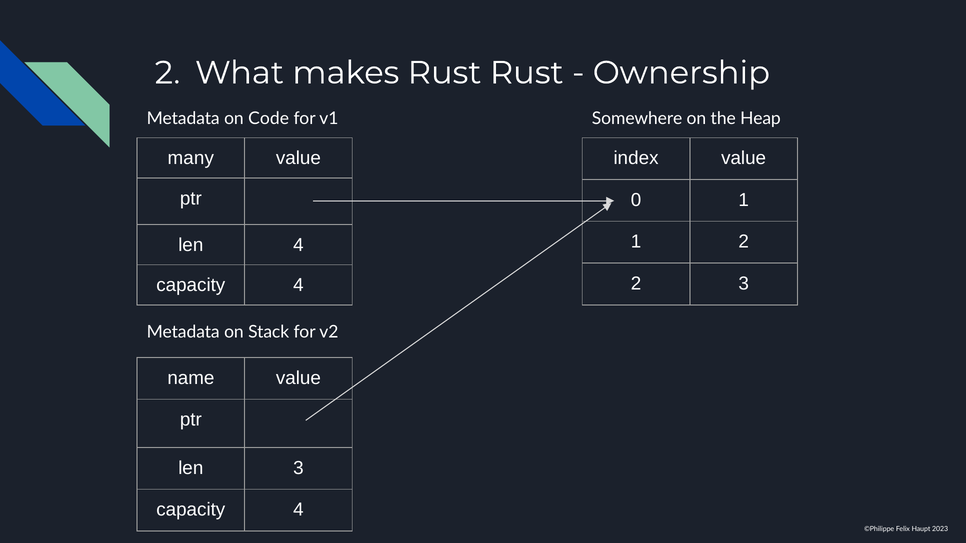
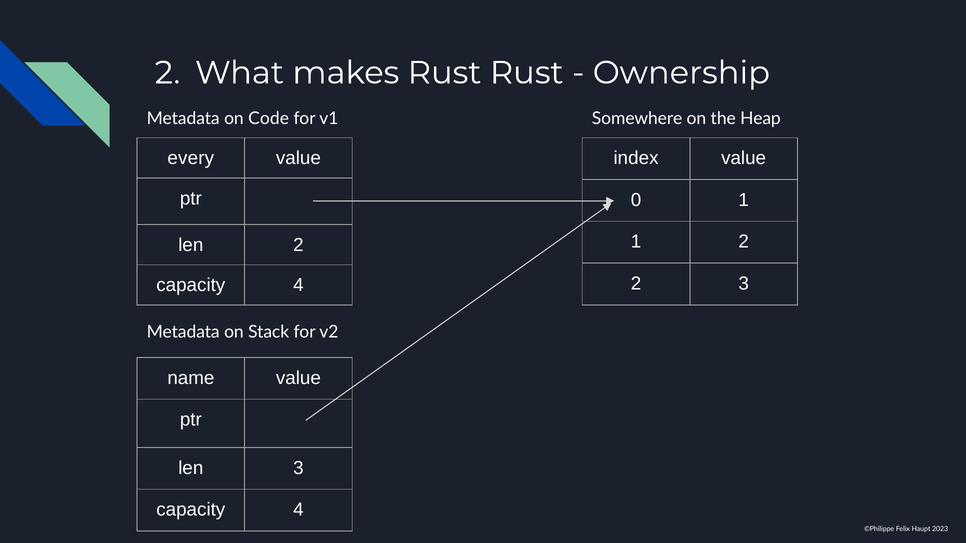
many: many -> every (191, 158)
len 4: 4 -> 2 (298, 245)
